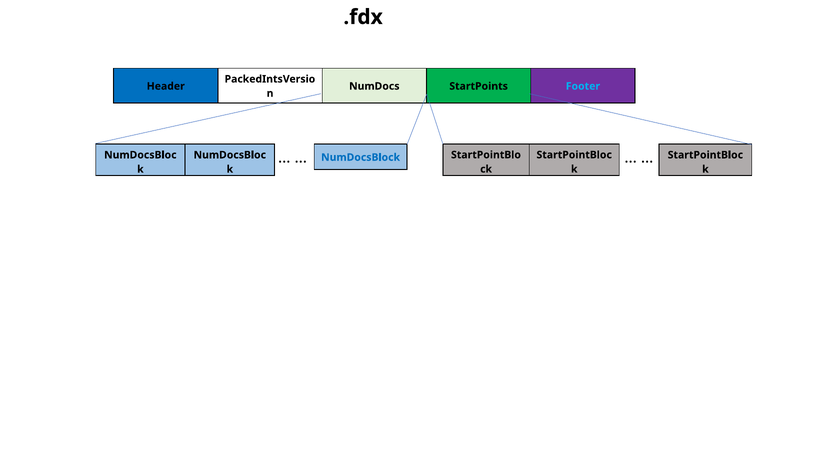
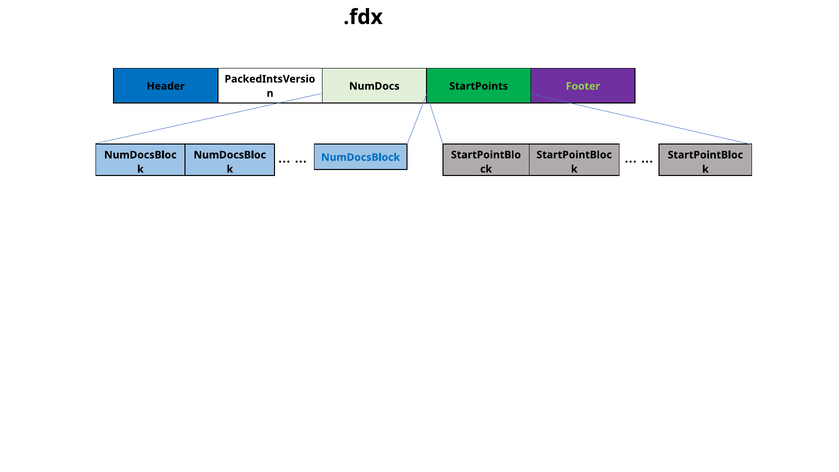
Footer colour: light blue -> light green (583, 86)
